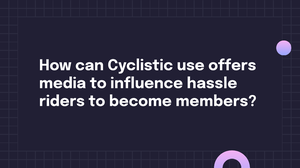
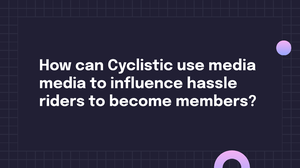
use offers: offers -> media (232, 66)
